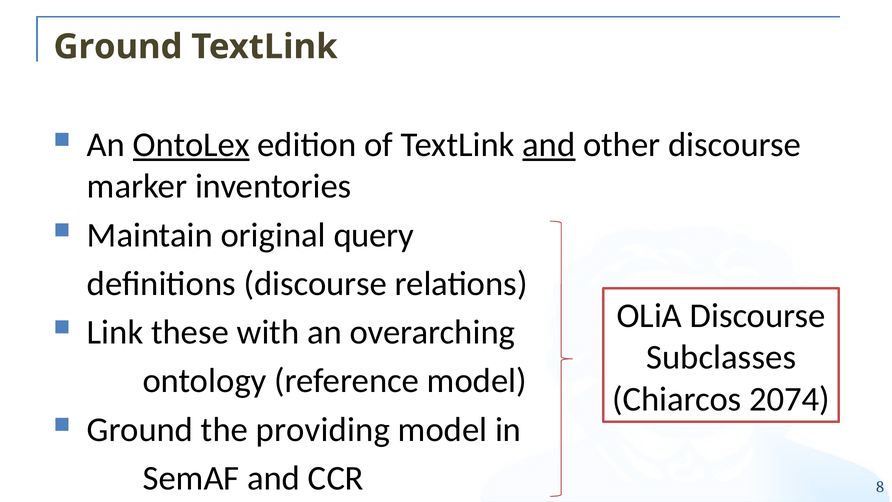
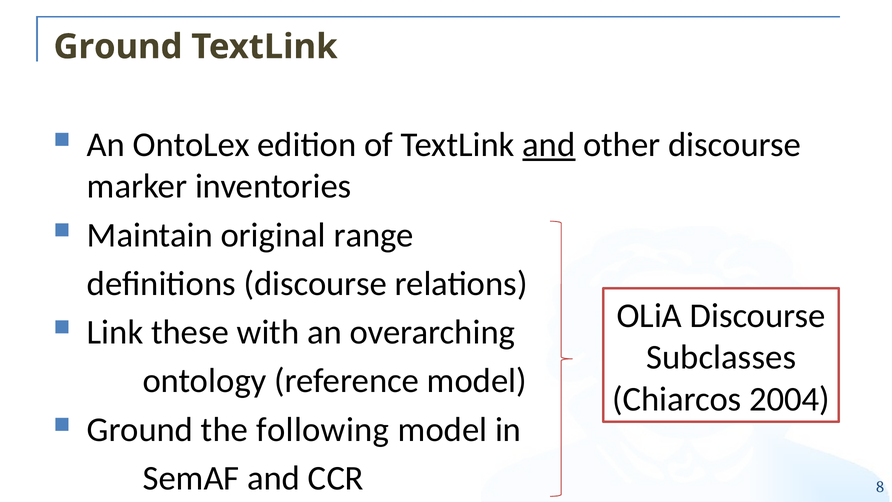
OntoLex underline: present -> none (191, 145)
query: query -> range (374, 235)
2074: 2074 -> 2004 (790, 399)
providing: providing -> following (323, 429)
